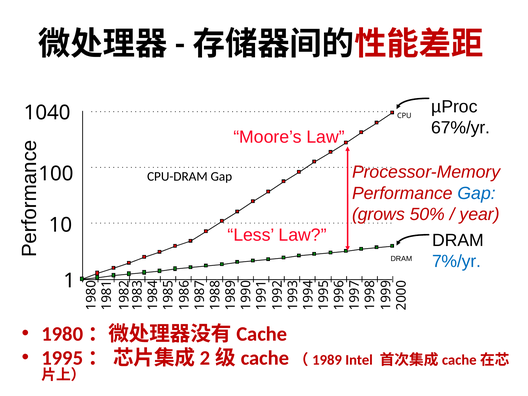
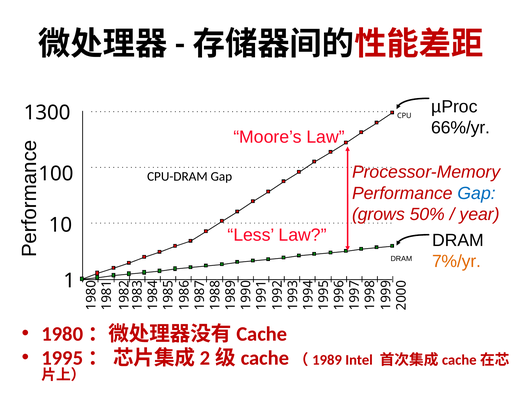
1040: 1040 -> 1300 (47, 113)
67%/yr: 67%/yr -> 66%/yr (461, 128)
7%/yr colour: blue -> orange (457, 261)
